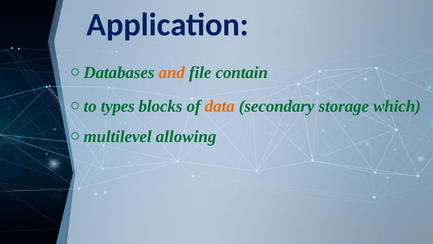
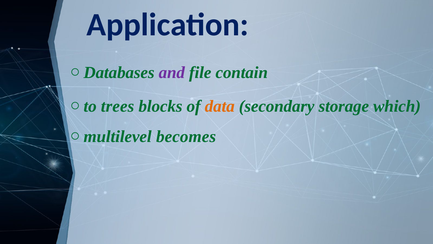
and colour: orange -> purple (172, 72)
types: types -> trees (118, 106)
allowing: allowing -> becomes (186, 136)
